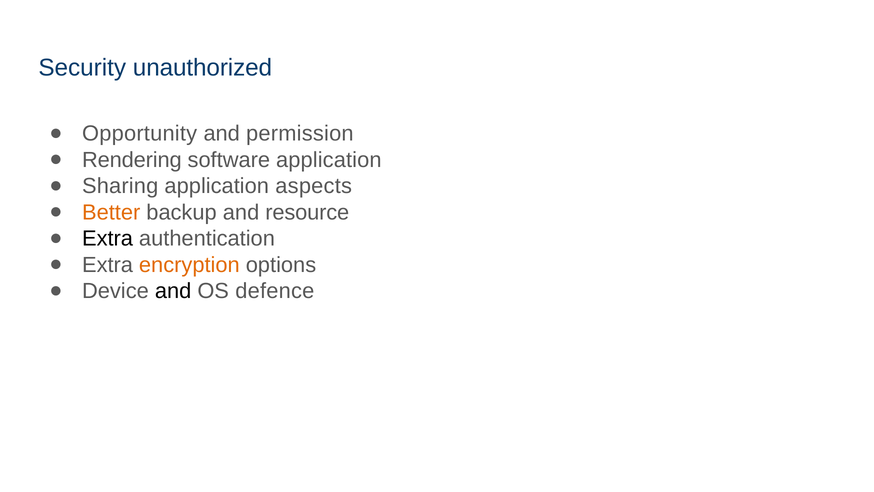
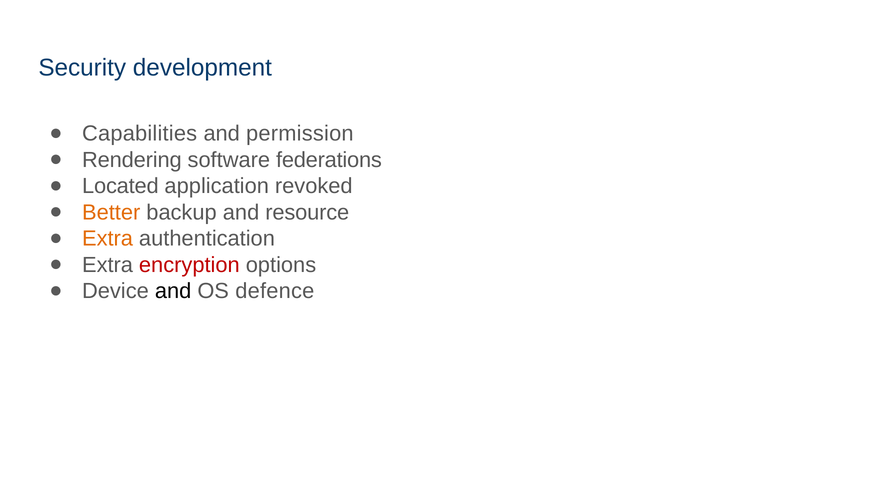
unauthorized: unauthorized -> development (202, 68)
Opportunity: Opportunity -> Capabilities (140, 134)
software application: application -> federations (329, 160)
Sharing: Sharing -> Located (120, 186)
aspects: aspects -> revoked (314, 186)
Extra colour: black -> orange (108, 238)
encryption colour: orange -> red (189, 265)
